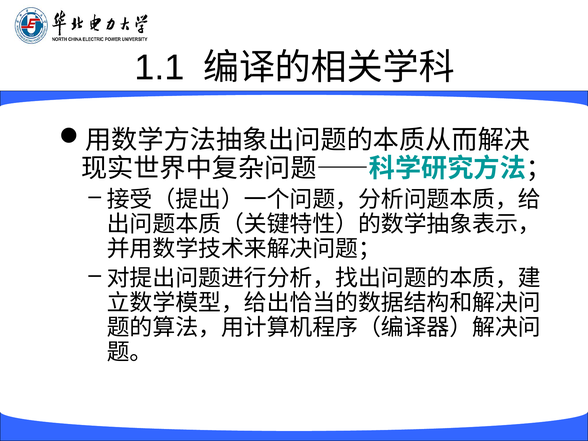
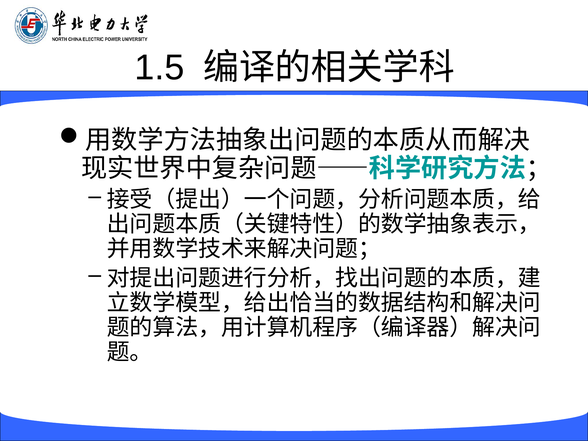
1.1: 1.1 -> 1.5 (159, 68)
